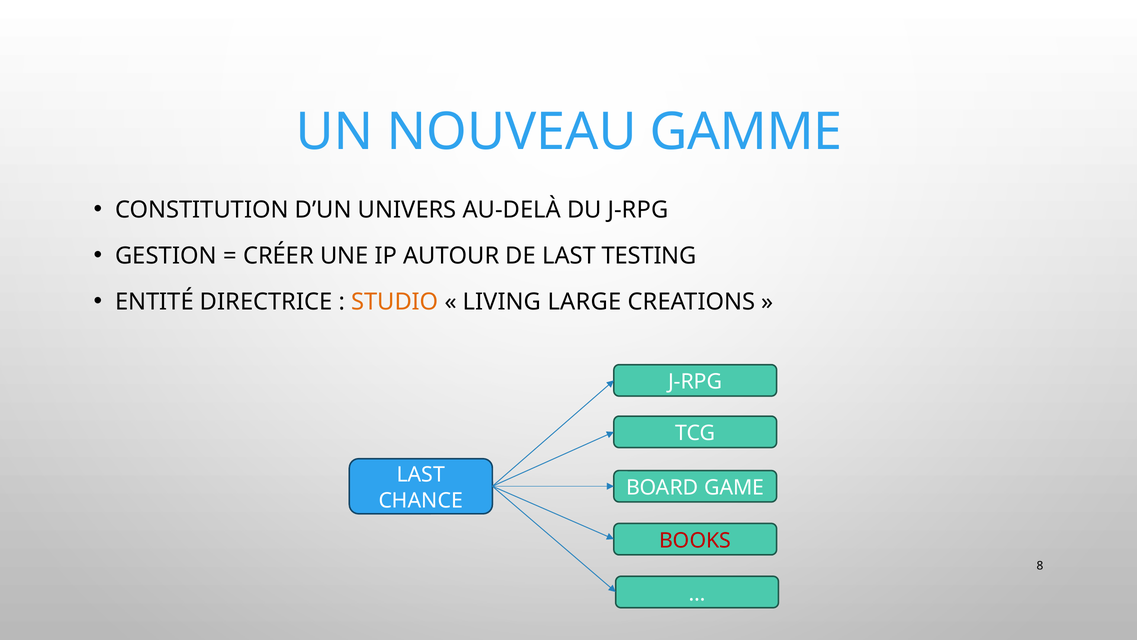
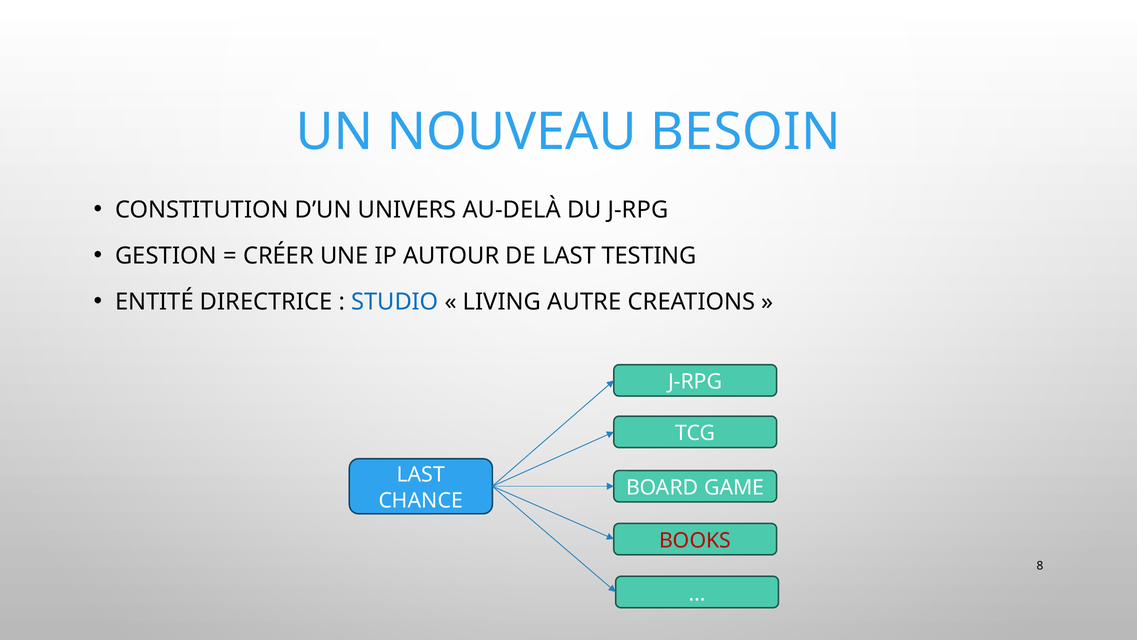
GAMME: GAMME -> BESOIN (746, 132)
STUDIO colour: orange -> blue (395, 301)
LARGE: LARGE -> AUTRE (584, 301)
